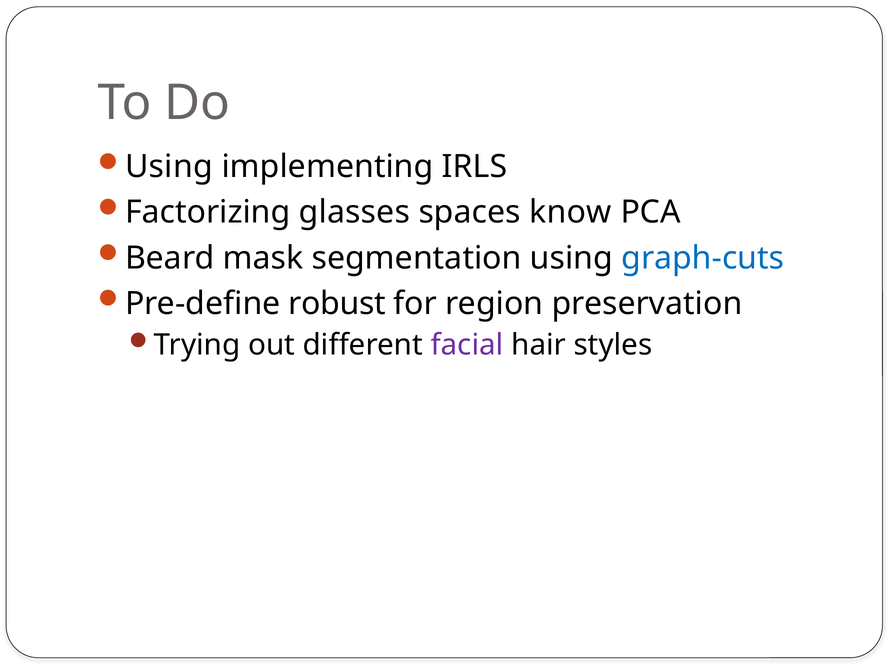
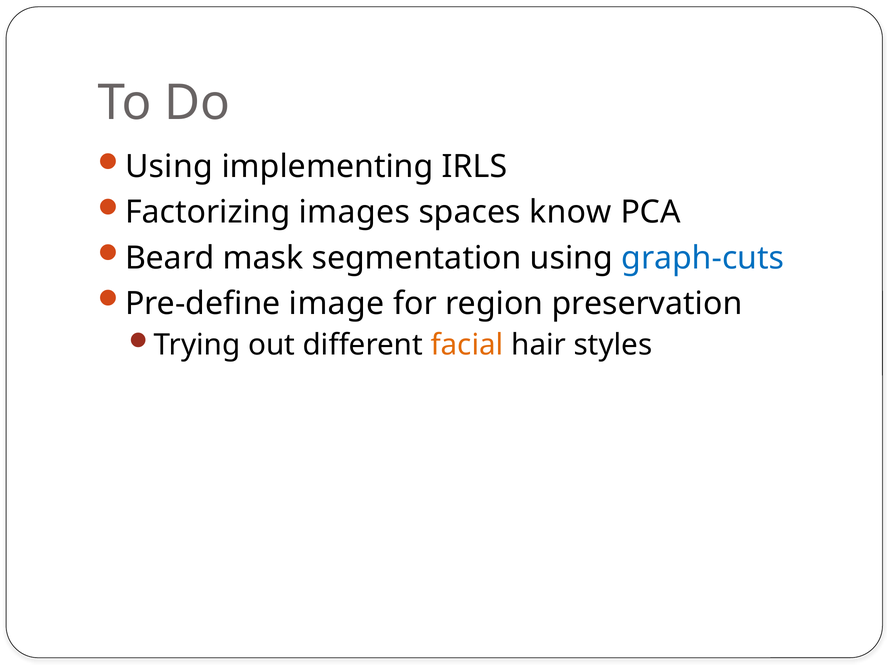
glasses: glasses -> images (354, 212)
robust: robust -> image (337, 304)
facial colour: purple -> orange (467, 345)
